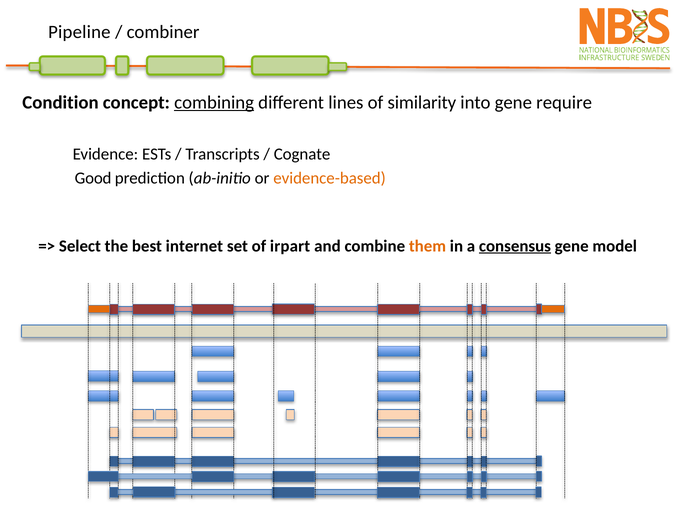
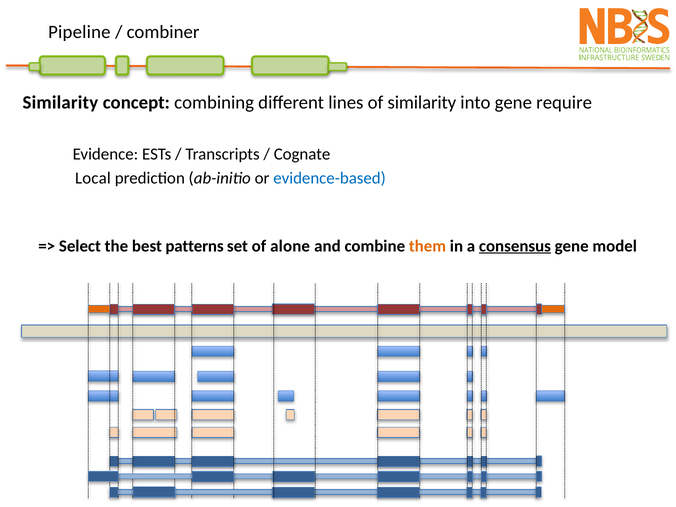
Condition: Condition -> Similarity (60, 103)
combining underline: present -> none (214, 103)
Good: Good -> Local (93, 178)
evidence-based colour: orange -> blue (330, 178)
internet: internet -> patterns (195, 246)
irpart: irpart -> alone (290, 246)
